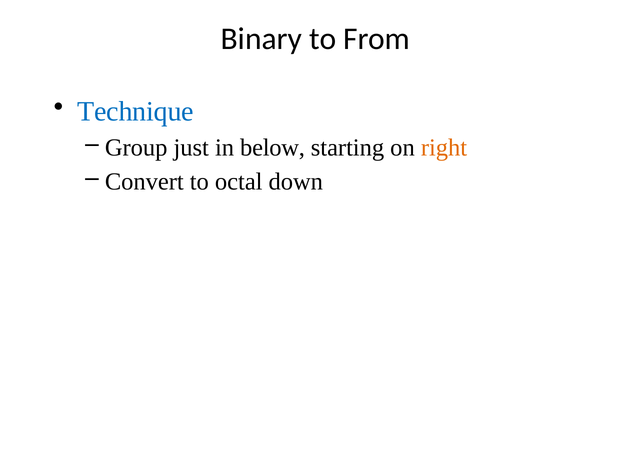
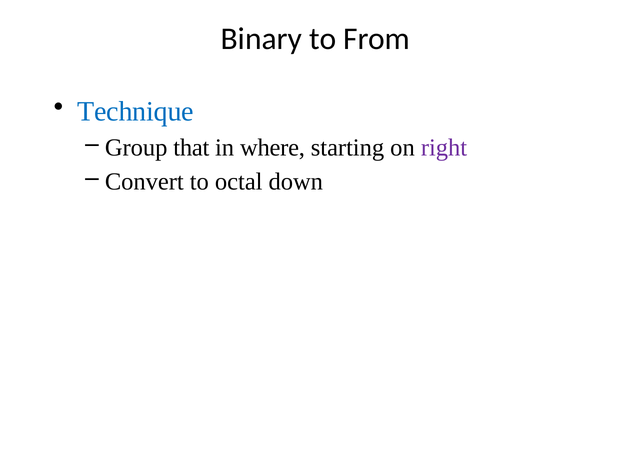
just: just -> that (191, 148)
below: below -> where (273, 148)
right colour: orange -> purple (444, 148)
